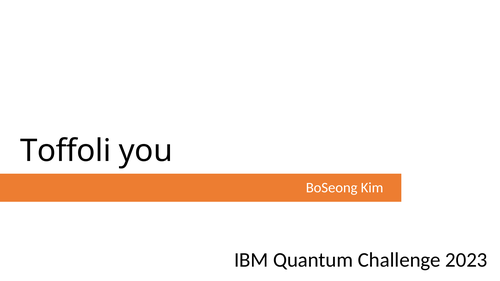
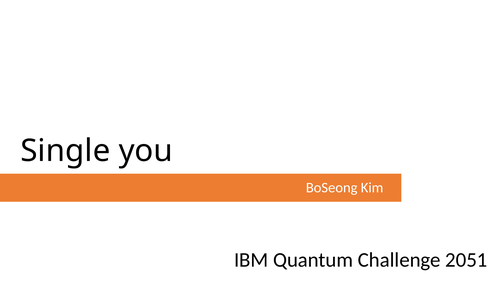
Toffoli: Toffoli -> Single (65, 151)
2023: 2023 -> 2051 (466, 260)
